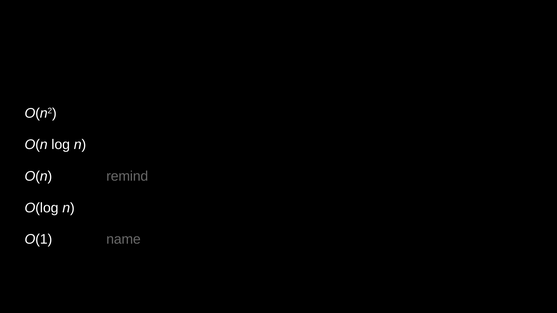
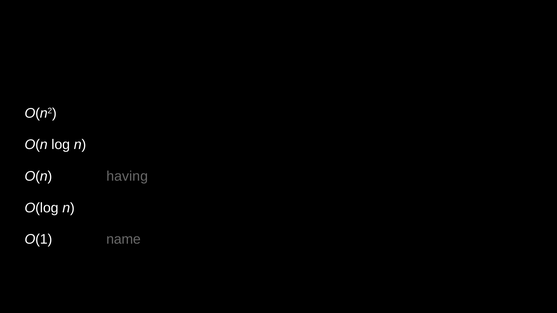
remind: remind -> having (127, 176)
